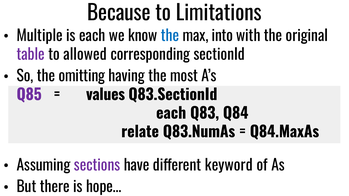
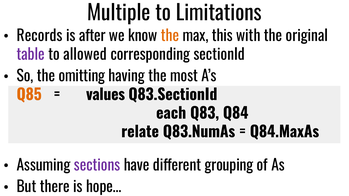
Because: Because -> Multiple (119, 13)
Multiple: Multiple -> Records (40, 36)
is each: each -> after (92, 36)
the colour: blue -> orange (170, 36)
into: into -> this (222, 36)
Q85 colour: purple -> orange (29, 95)
keyword: keyword -> grouping (229, 166)
